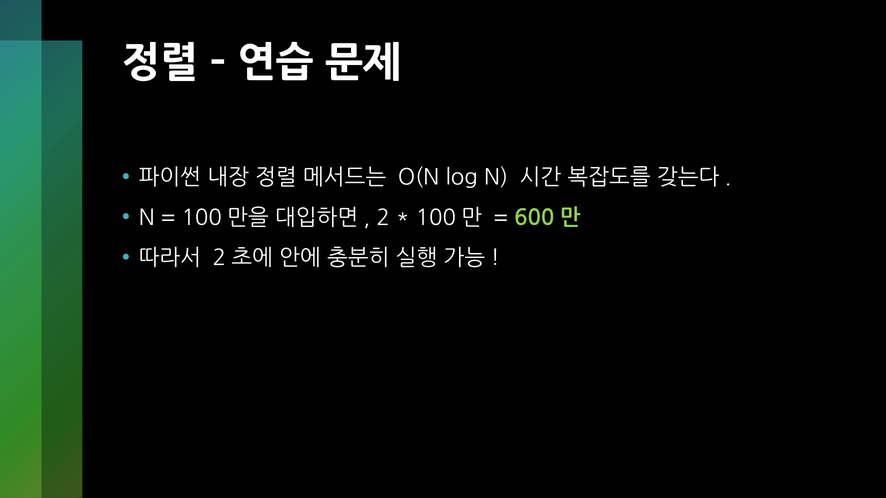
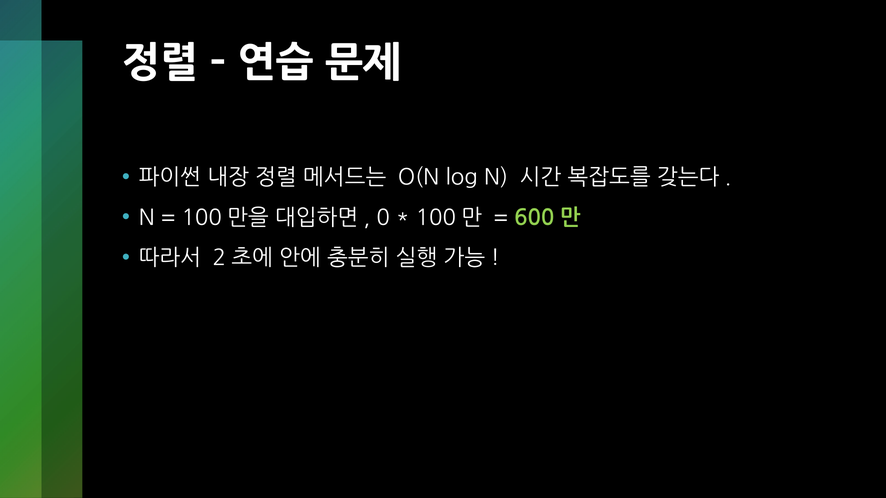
2: 2 -> 0 (383, 218)
